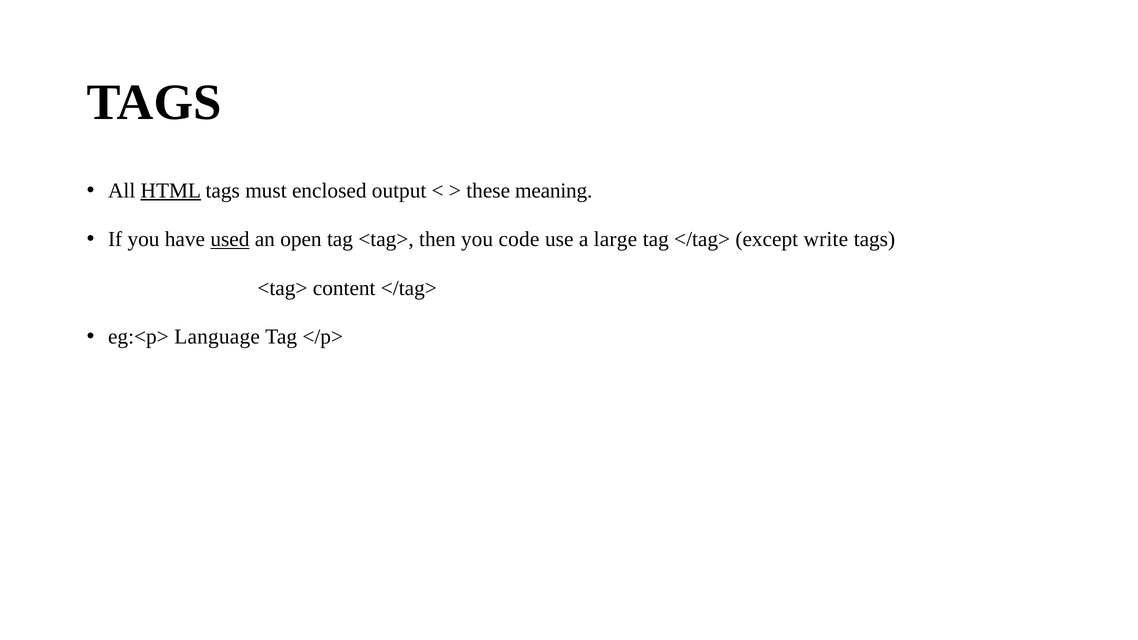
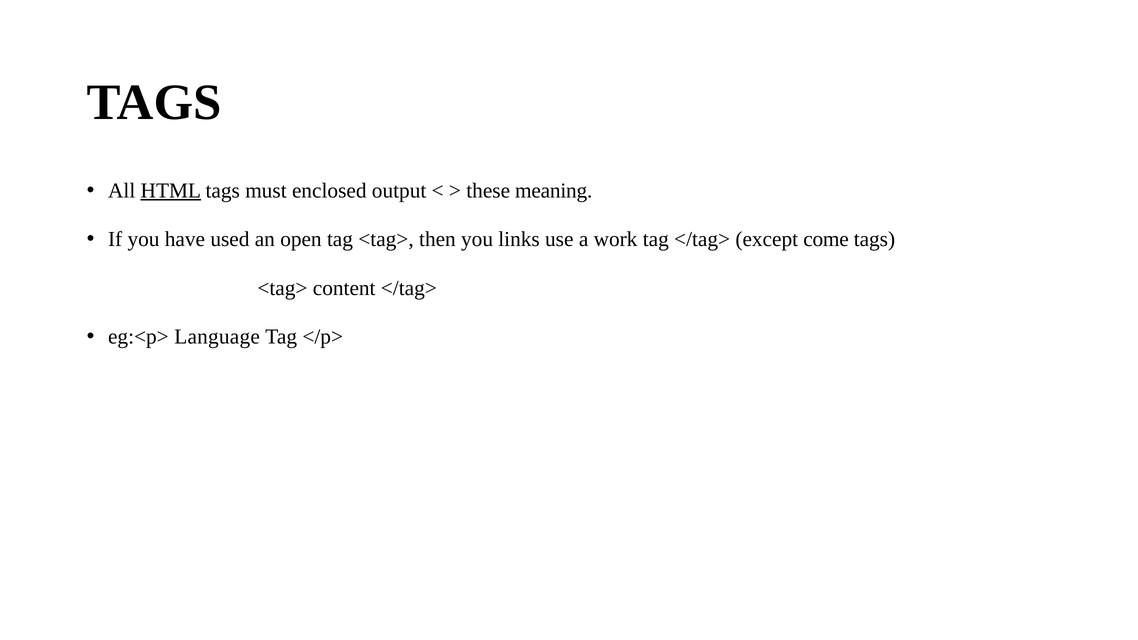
used underline: present -> none (230, 239)
code: code -> links (519, 239)
large: large -> work (616, 239)
write: write -> come (826, 239)
